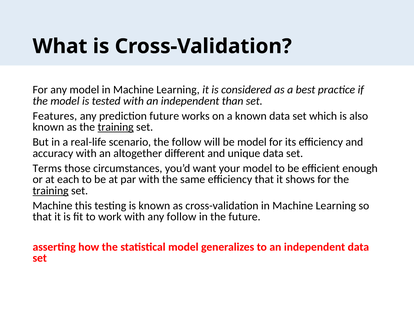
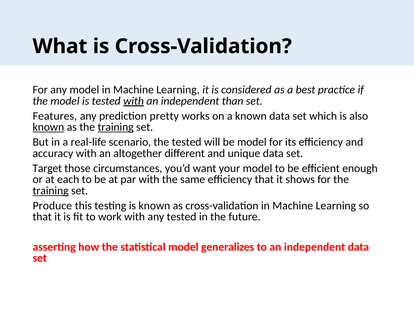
with underline: none -> present (134, 101)
prediction future: future -> pretty (164, 116)
known underline: none -> present (48, 127)
the follow: follow -> tested (187, 142)
Terms: Terms -> Target (47, 169)
Machine: Machine -> Produce (52, 206)
any follow: follow -> tested (182, 217)
